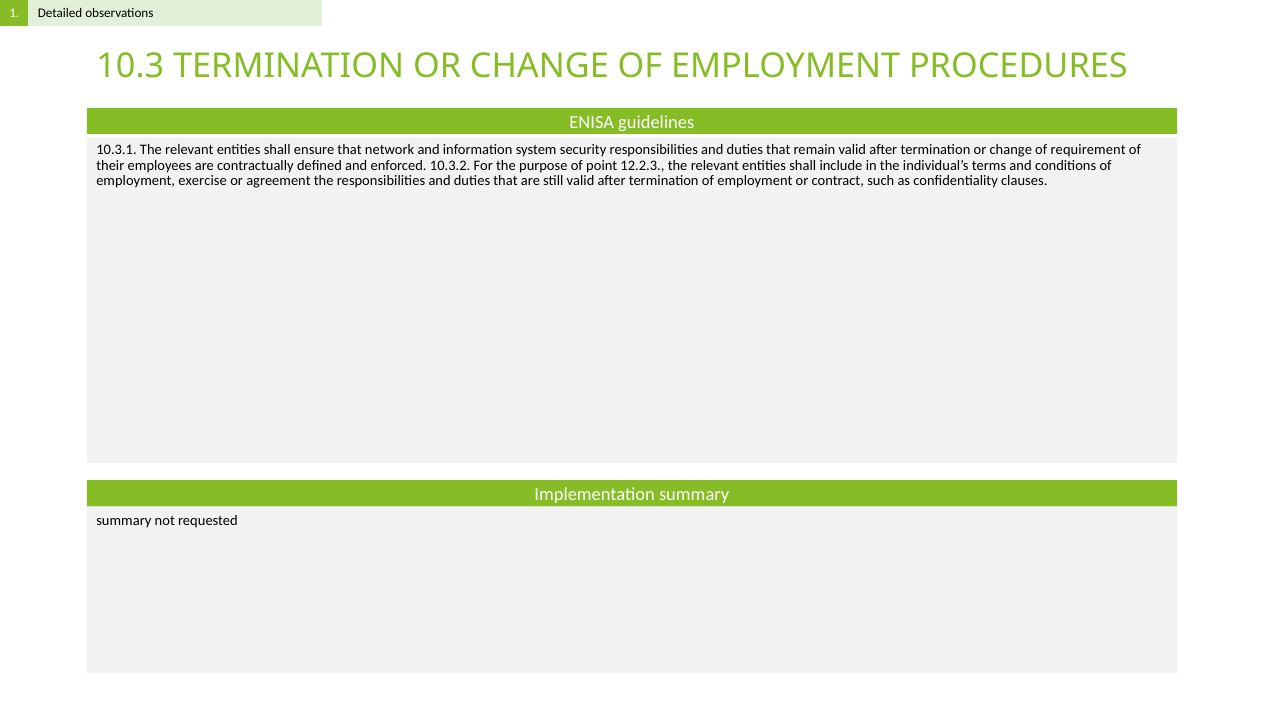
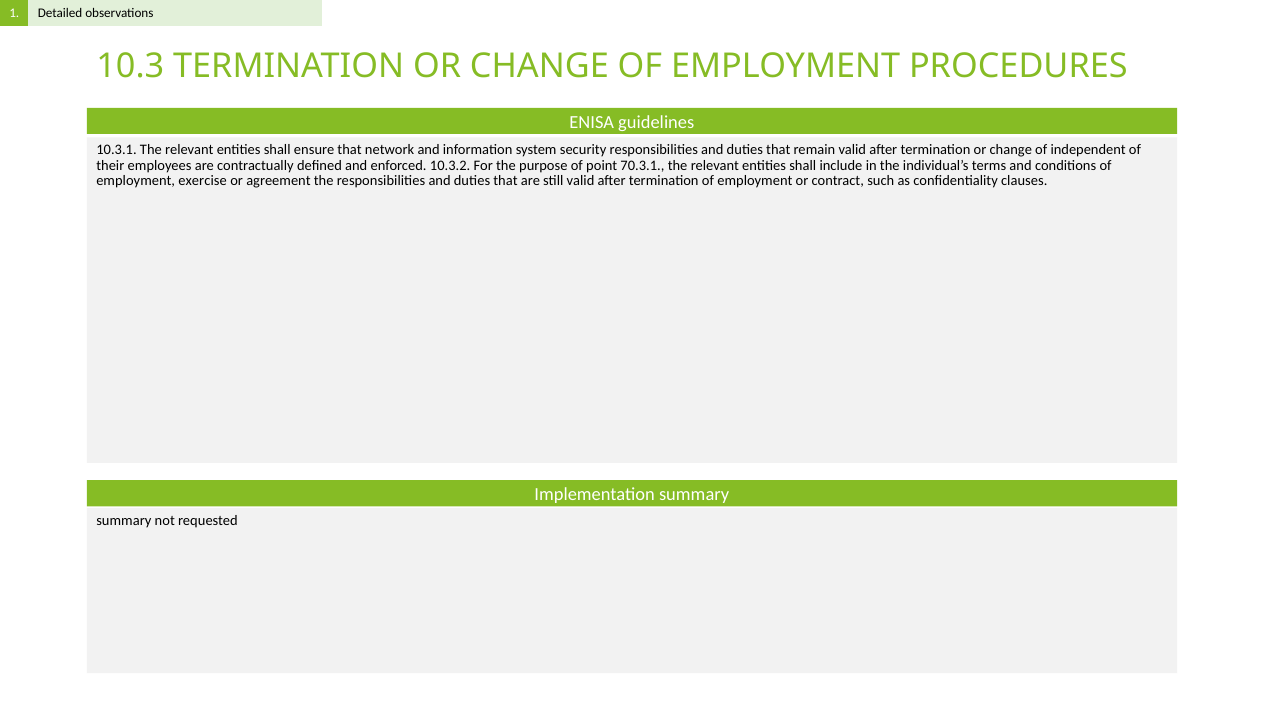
requirement: requirement -> independent (1088, 150)
12.2.3: 12.2.3 -> 70.3.1 (642, 165)
